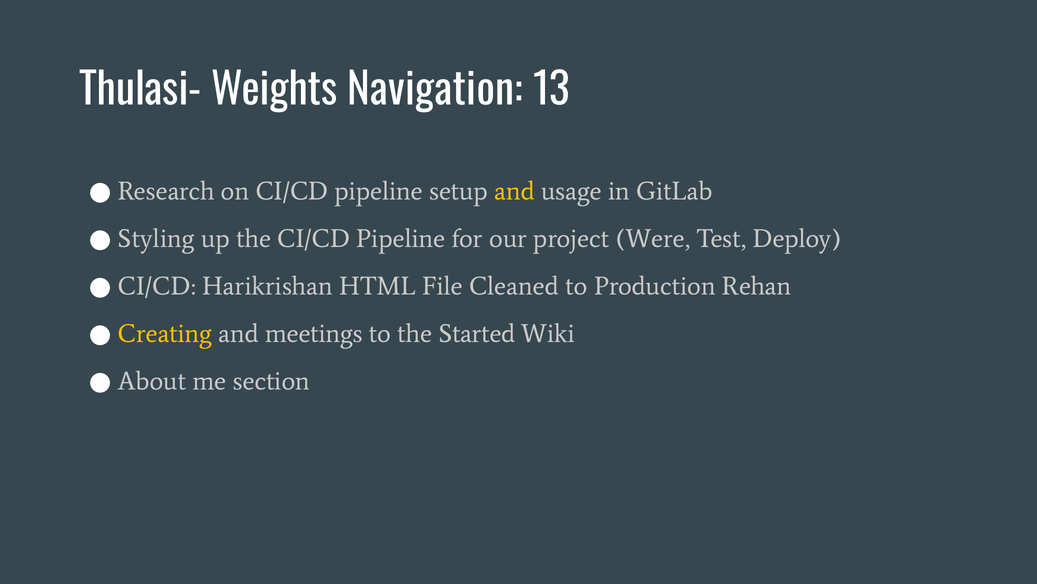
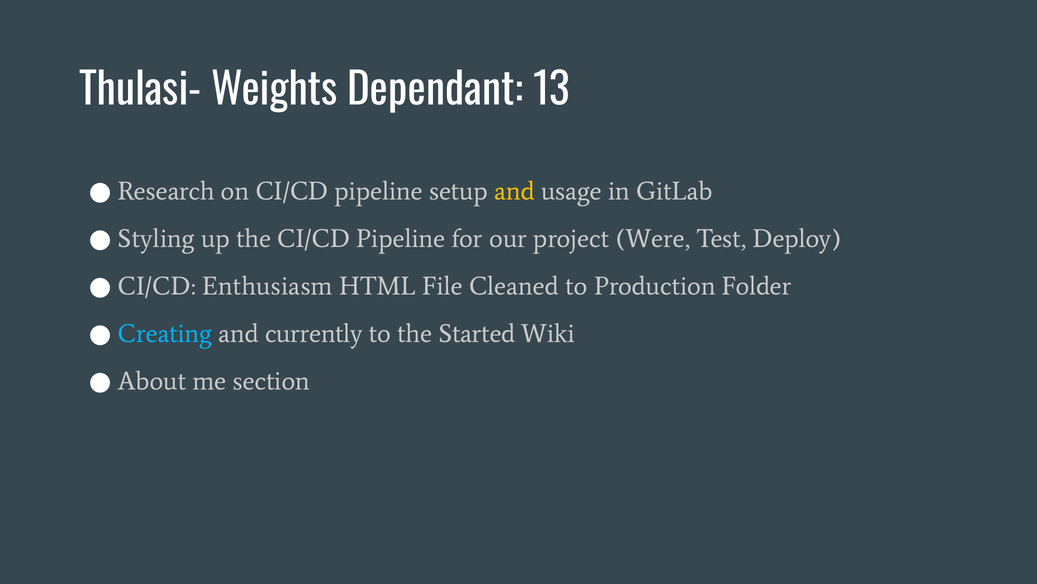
Navigation: Navigation -> Dependant (435, 90)
Harikrishan: Harikrishan -> Enthusiasm (267, 286)
Rehan: Rehan -> Folder (757, 286)
Creating colour: yellow -> light blue (165, 333)
meetings: meetings -> currently (314, 333)
